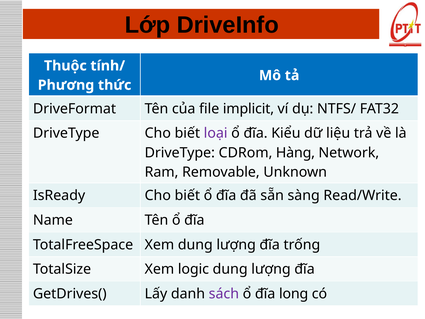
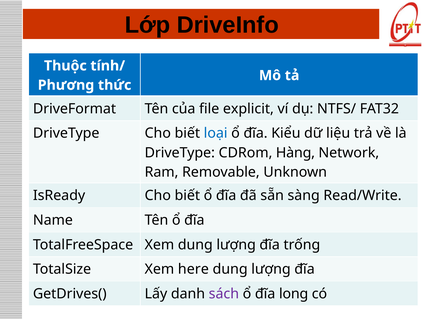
implicit: implicit -> explicit (248, 109)
loại colour: purple -> blue (216, 133)
logic: logic -> here (193, 269)
